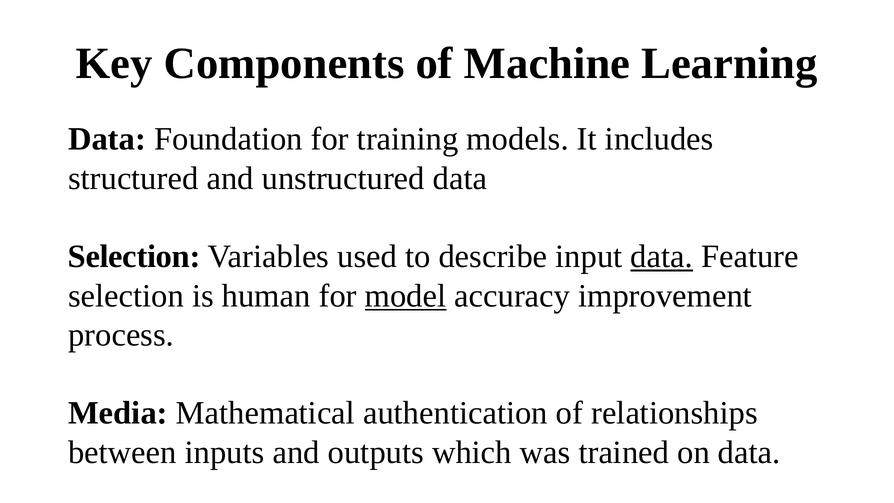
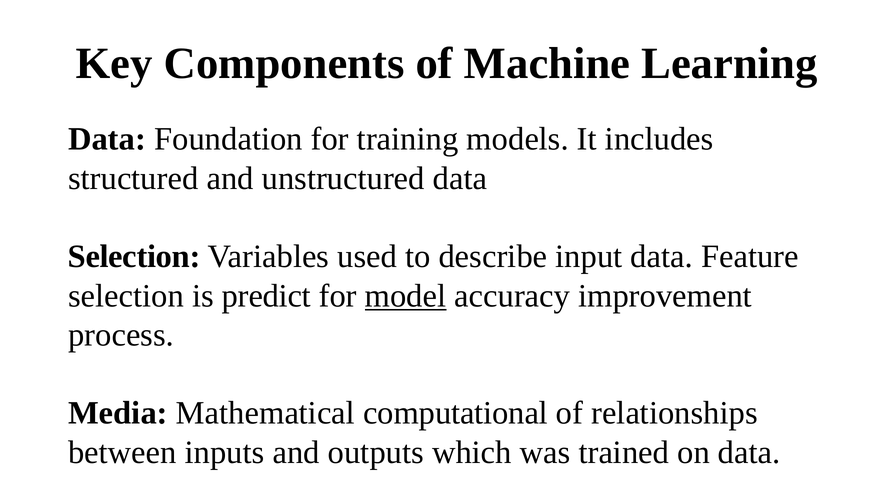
data underline: present -> none (662, 257)
human: human -> predict (266, 296)
authentication: authentication -> computational (456, 413)
